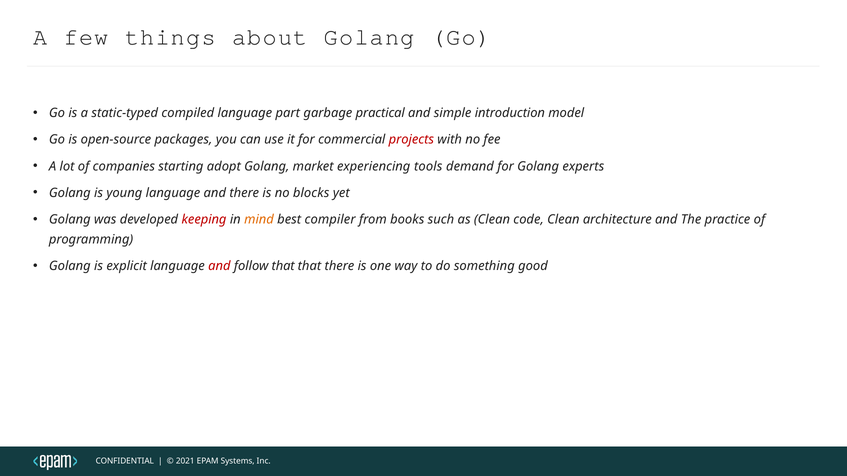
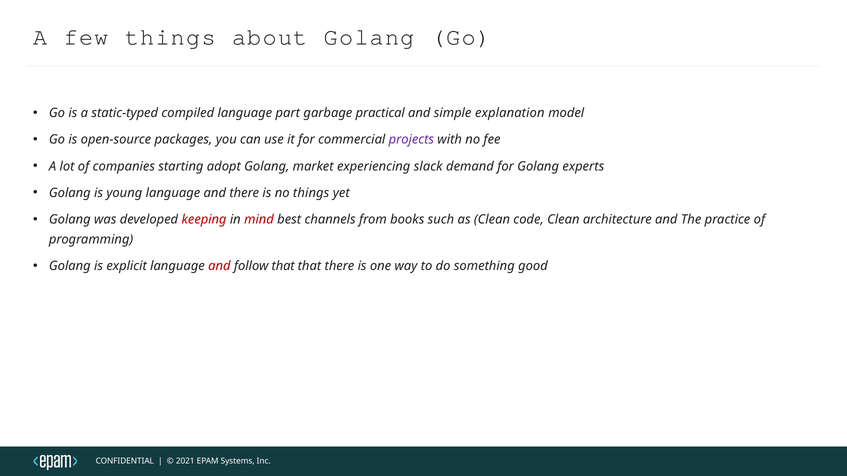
introduction: introduction -> explanation (510, 113)
projects colour: red -> purple (411, 140)
tools: tools -> slack (428, 166)
no blocks: blocks -> things (311, 193)
mind colour: orange -> red (259, 220)
compiler: compiler -> channels (330, 220)
